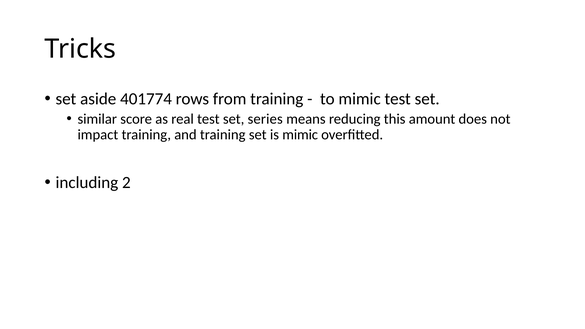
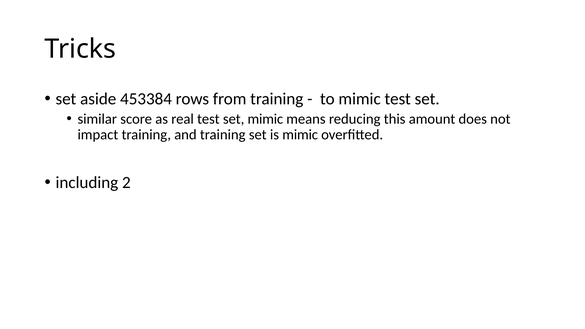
401774: 401774 -> 453384 (146, 99)
set series: series -> mimic (265, 119)
